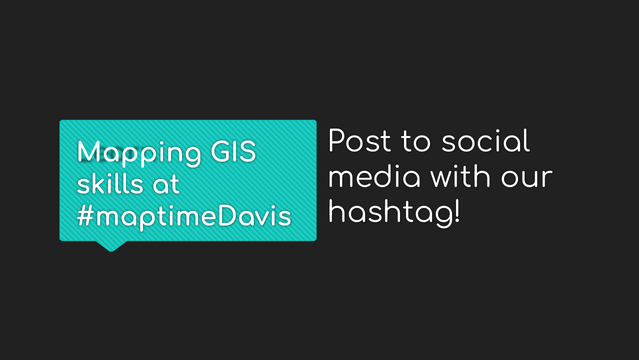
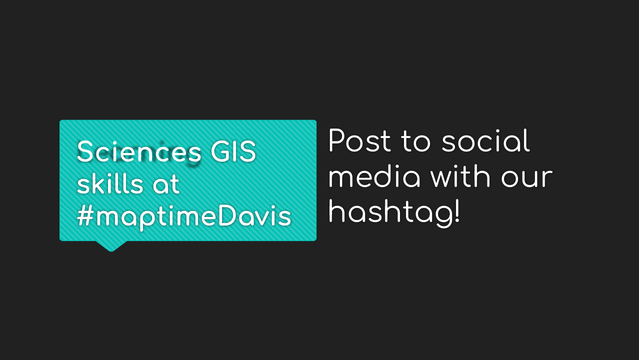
Mapping: Mapping -> Sciences (139, 152)
